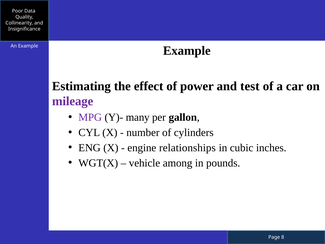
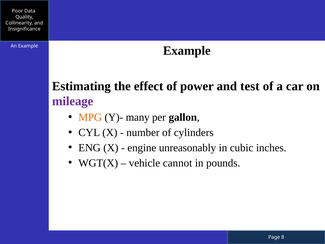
MPG colour: purple -> orange (90, 117)
relationships: relationships -> unreasonably (188, 148)
among: among -> cannot (178, 163)
